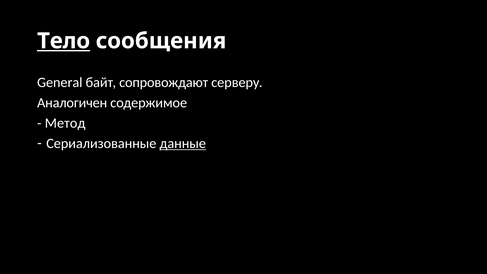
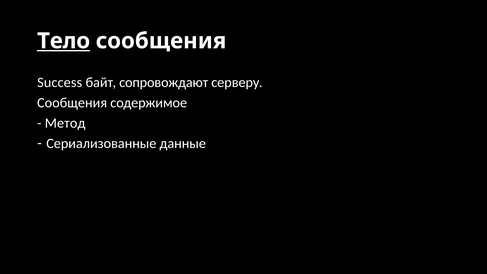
General: General -> Success (60, 82)
Аналогичен: Аналогичен -> Сообщения (72, 103)
данные underline: present -> none (183, 143)
